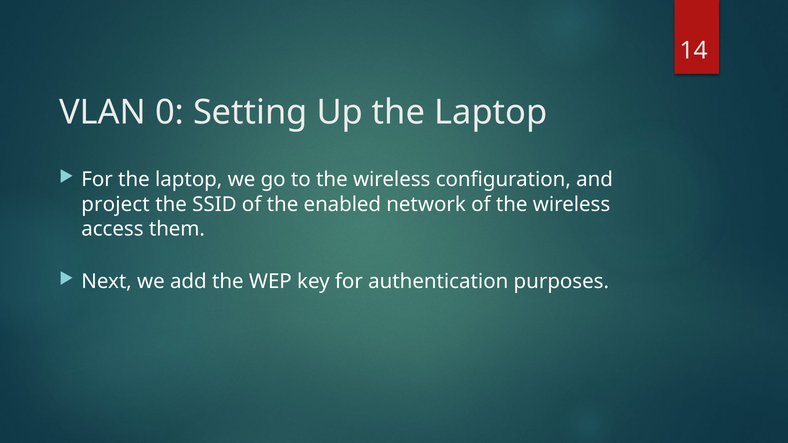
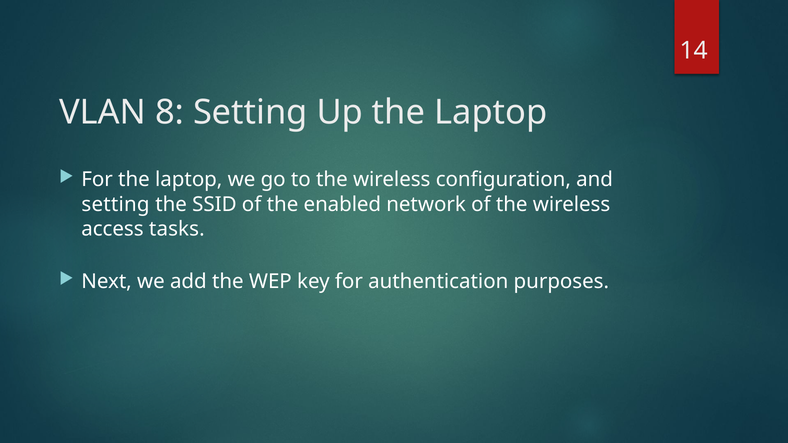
0: 0 -> 8 (170, 112)
project: project -> setting (116, 204)
them: them -> tasks (177, 229)
